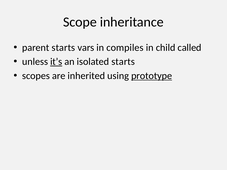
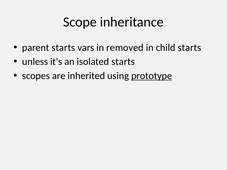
compiles: compiles -> removed (125, 48)
child called: called -> starts (189, 48)
it’s underline: present -> none (56, 62)
